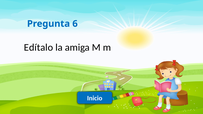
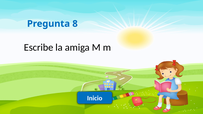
6: 6 -> 8 (75, 24)
Edítalo: Edítalo -> Escribe (39, 48)
